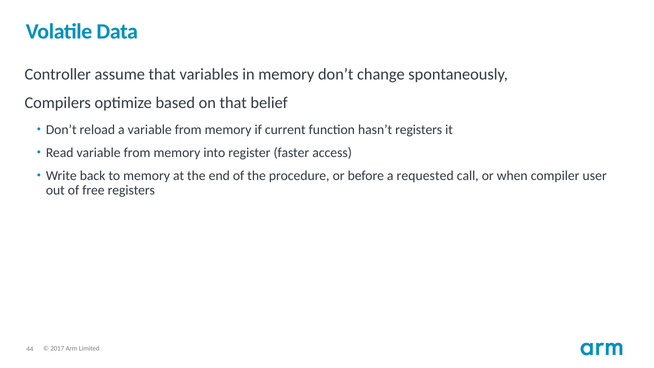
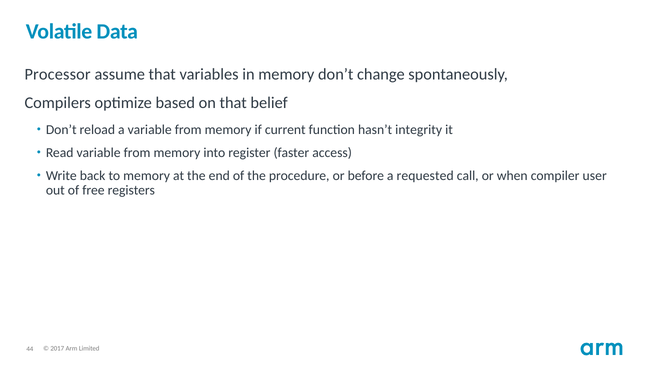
Controller: Controller -> Processor (58, 74)
hasn’t registers: registers -> integrity (419, 130)
